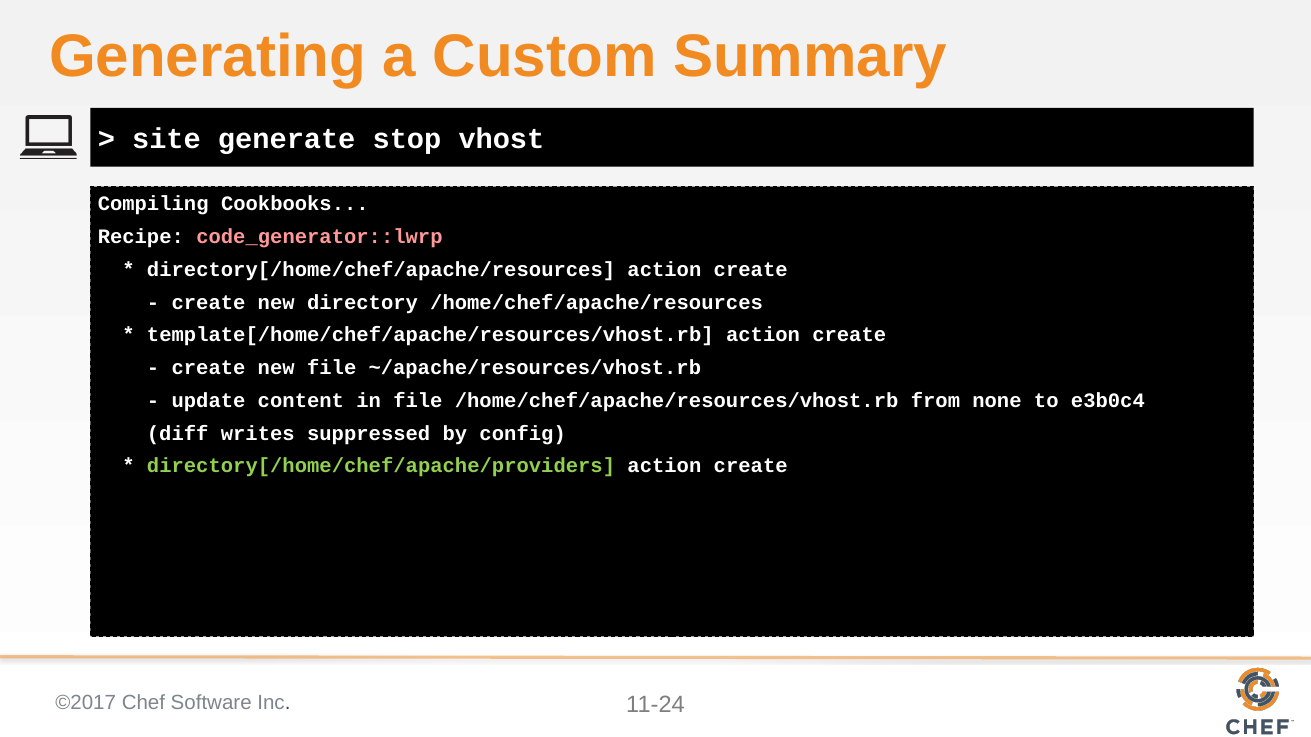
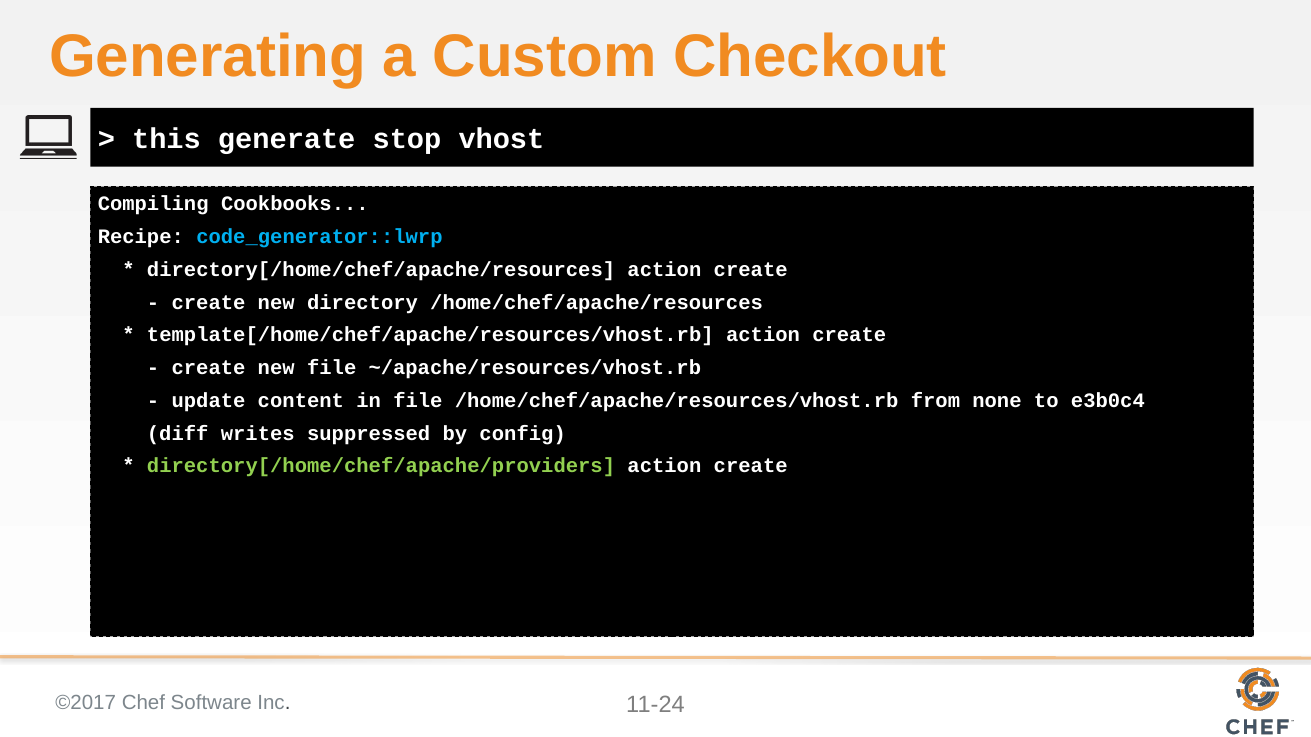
Summary: Summary -> Checkout (810, 57)
site: site -> this (166, 139)
code_generator::lwrp colour: pink -> light blue (319, 237)
